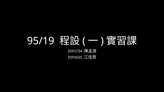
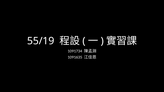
95/19: 95/19 -> 55/19 (41, 41)
